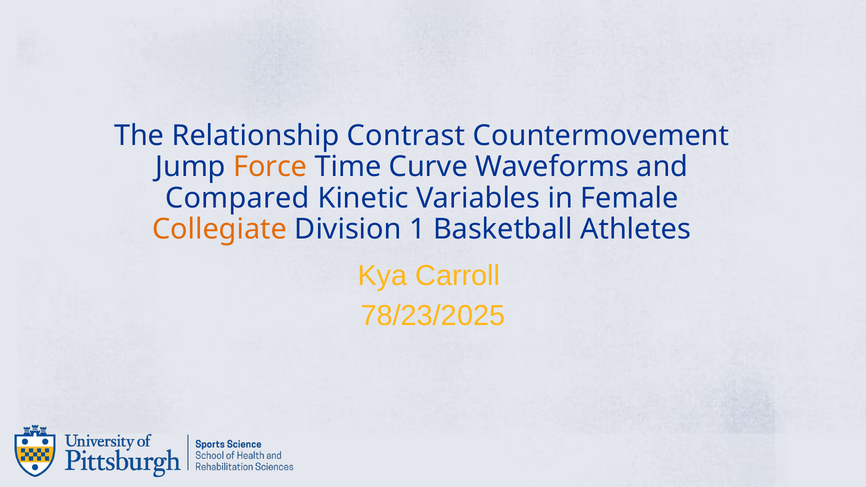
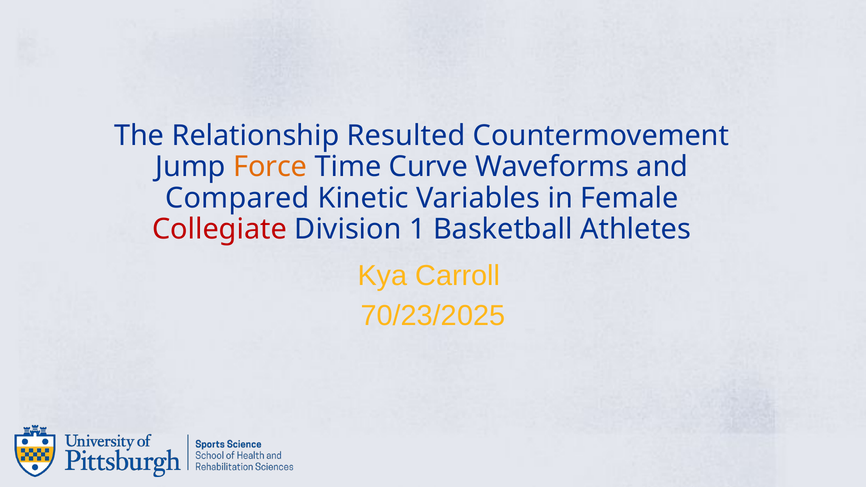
Contrast: Contrast -> Resulted (406, 136)
Collegiate colour: orange -> red (220, 229)
78/23/2025: 78/23/2025 -> 70/23/2025 (433, 316)
